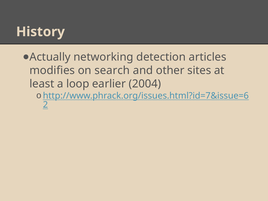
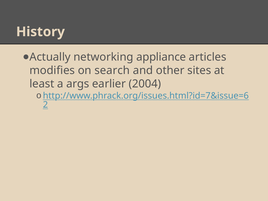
detection: detection -> appliance (161, 57)
loop: loop -> args (78, 84)
